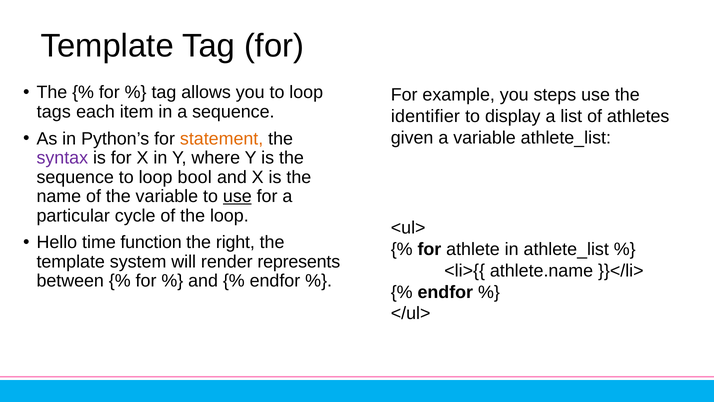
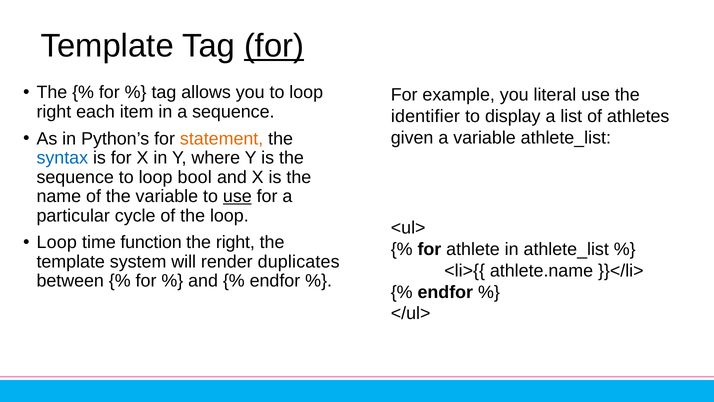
for underline: none -> present (274, 46)
steps: steps -> literal (555, 95)
tags: tags -> right (54, 112)
syntax colour: purple -> blue (62, 158)
Hello: Hello -> Loop (57, 242)
represents: represents -> duplicates (299, 262)
